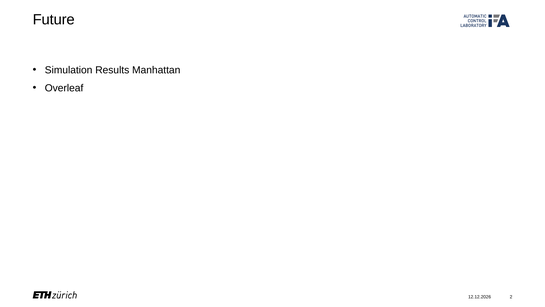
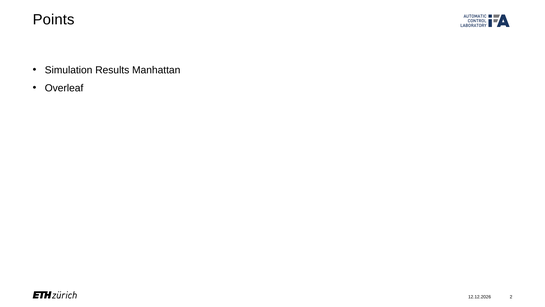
Future: Future -> Points (54, 20)
